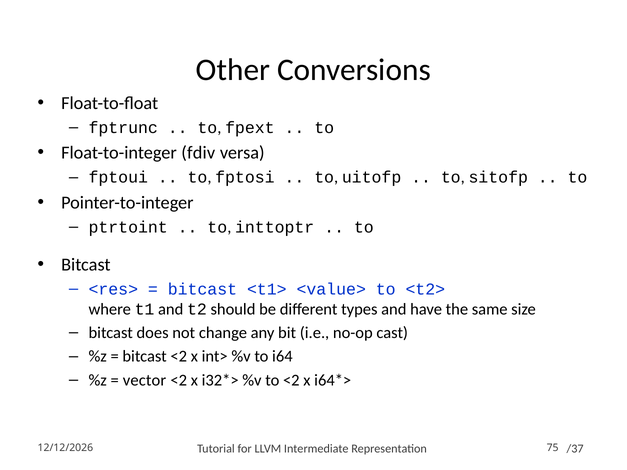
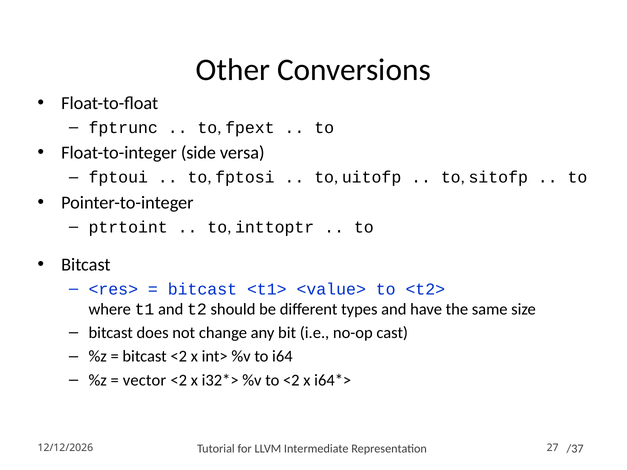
fdiv: fdiv -> side (198, 153)
75: 75 -> 27 (553, 448)
